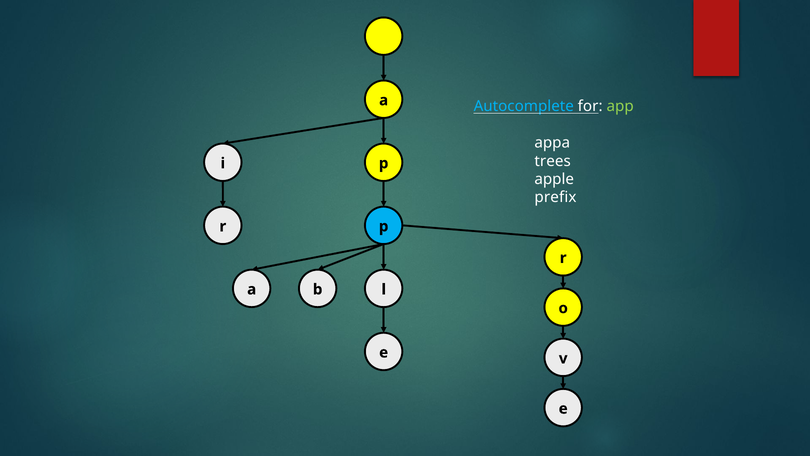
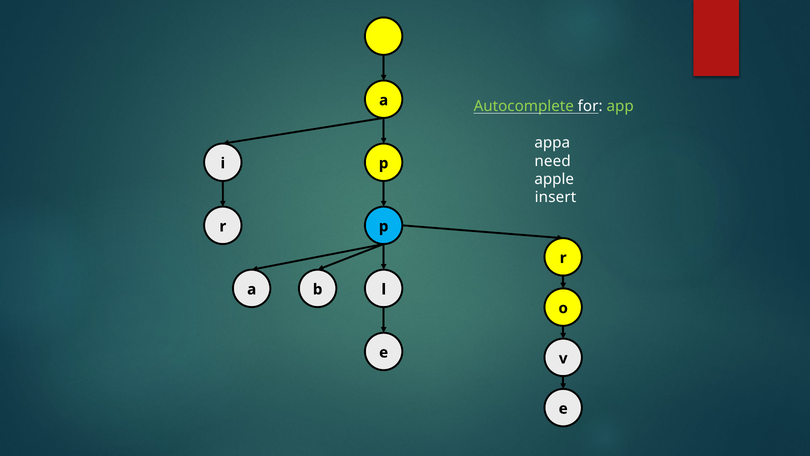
Autocomplete colour: light blue -> light green (524, 106)
trees: trees -> need (553, 161)
prefix: prefix -> insert (555, 197)
